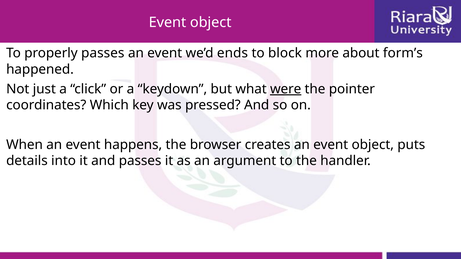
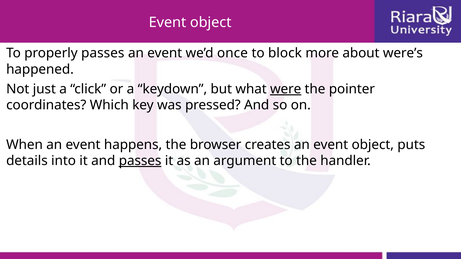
ends: ends -> once (232, 53)
form’s: form’s -> were’s (403, 53)
passes underline: none -> present (140, 161)
